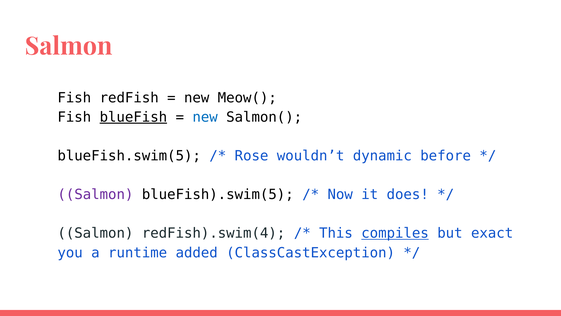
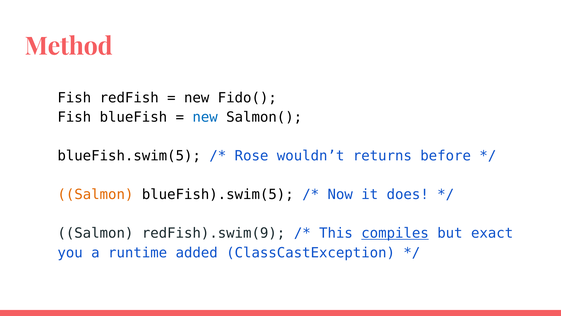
Salmon: Salmon -> Method (69, 46)
Meow(: Meow( -> Fido( (247, 98)
blueFish underline: present -> none (133, 117)
dynamic: dynamic -> returns (382, 156)
Salmon colour: purple -> orange (95, 194)
redFish).swim(4: redFish).swim(4 -> redFish).swim(9 (214, 233)
